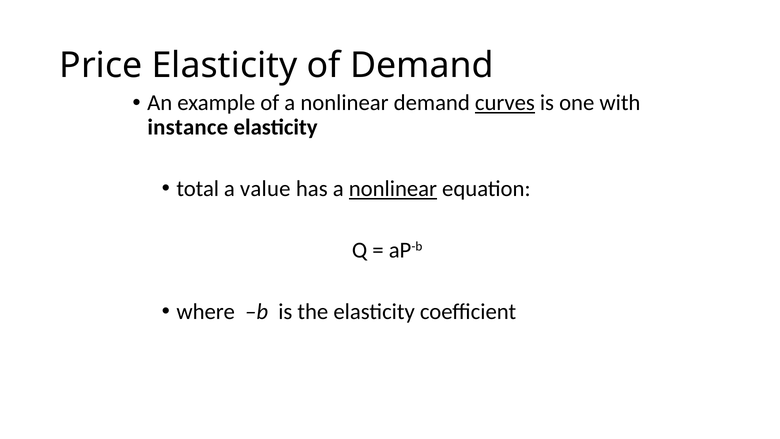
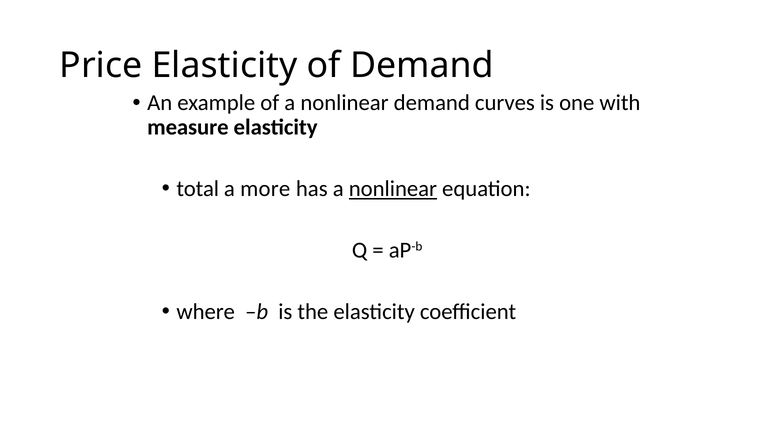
curves underline: present -> none (505, 103)
instance: instance -> measure (188, 127)
value: value -> more (265, 189)
